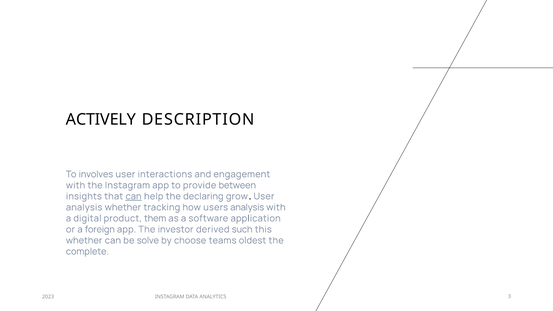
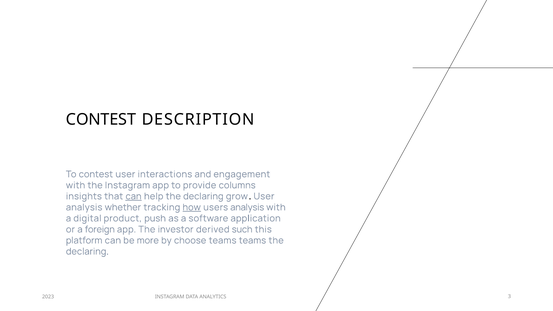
ACTIVELY: ACTIVELY -> CONTEST (101, 120)
To involves: involves -> contest (96, 174)
between: between -> columns (237, 185)
how underline: none -> present (192, 207)
them: them -> push (155, 218)
whether: whether -> platform (84, 241)
solve: solve -> more (148, 241)
teams oldest: oldest -> teams (252, 241)
complete: complete -> declaring (87, 252)
